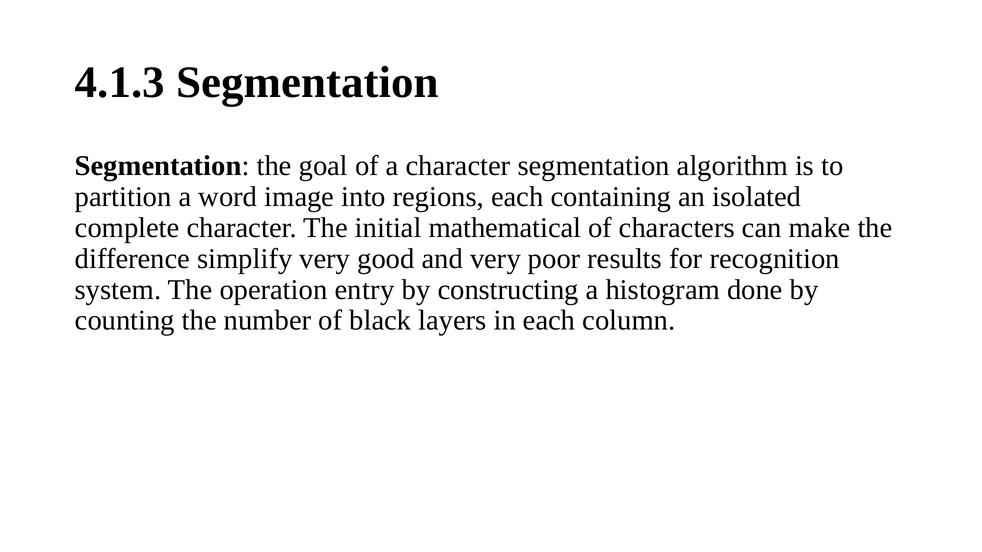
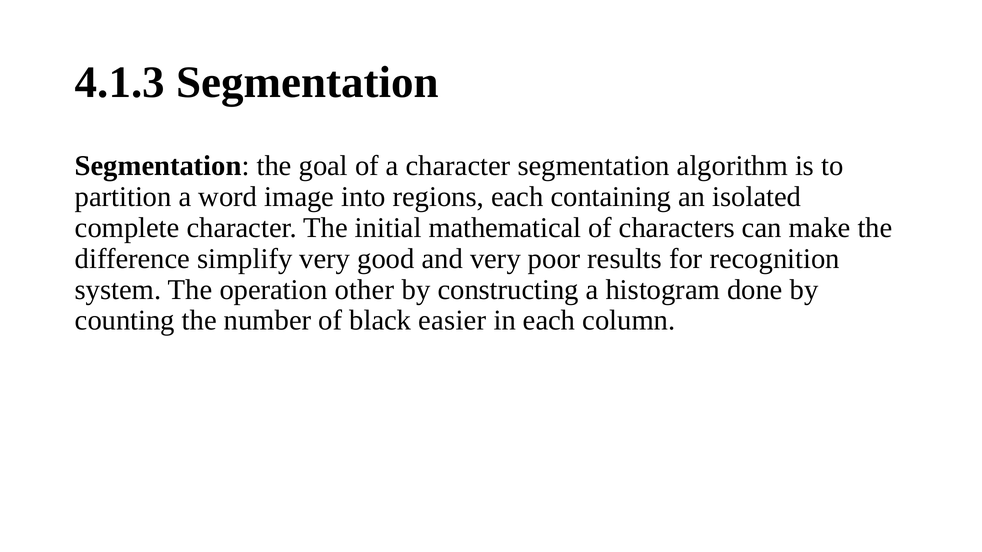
entry: entry -> other (364, 290)
layers: layers -> easier (452, 321)
